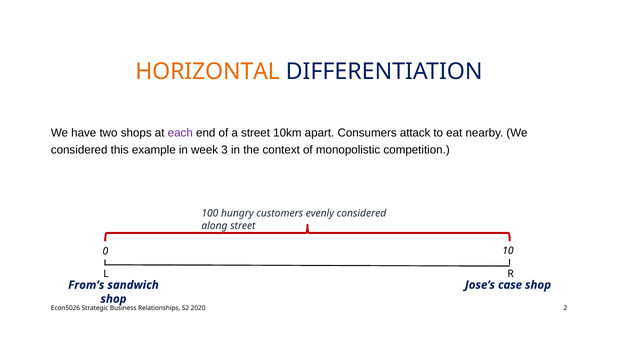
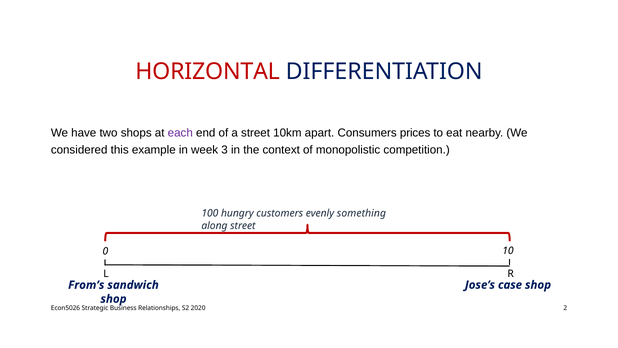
HORIZONTAL colour: orange -> red (208, 72)
attack: attack -> prices (415, 133)
evenly considered: considered -> something (361, 213)
